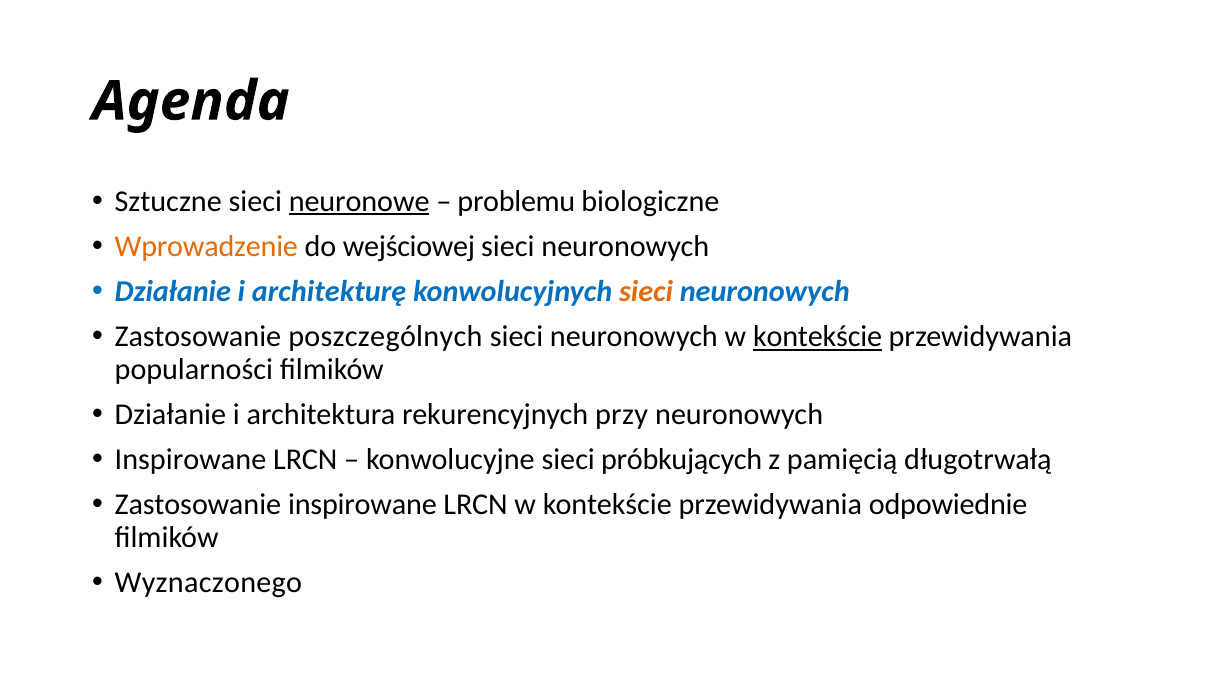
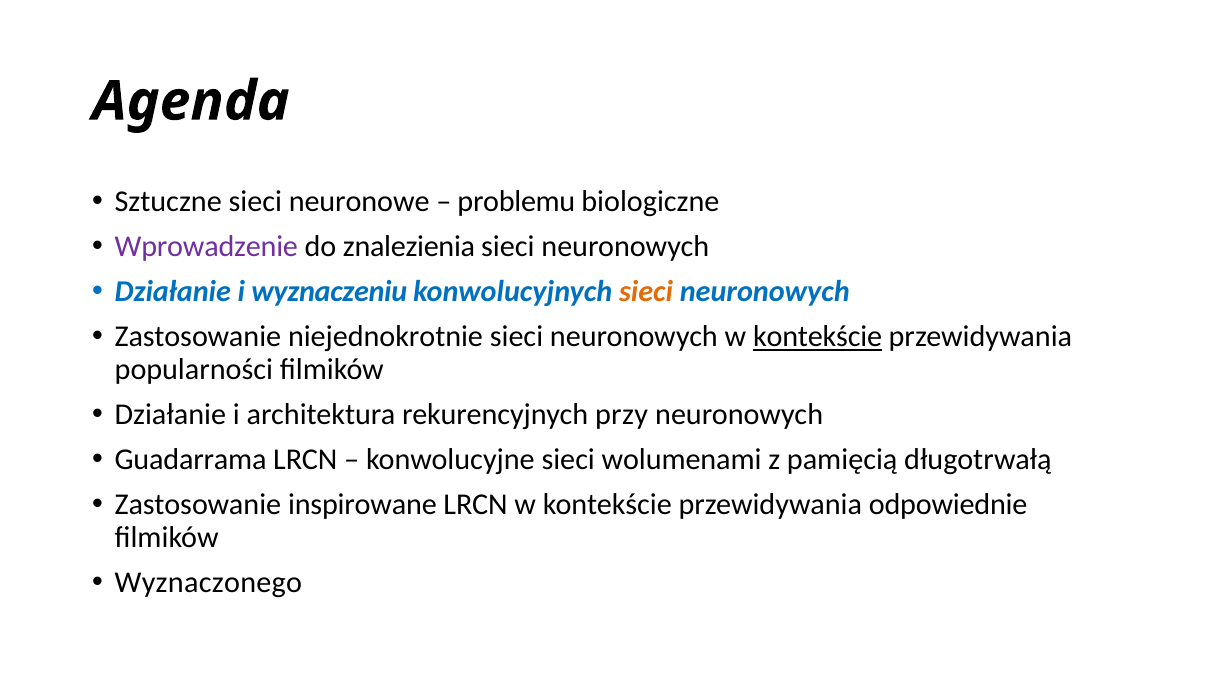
neuronowe underline: present -> none (359, 201)
Wprowadzenie colour: orange -> purple (206, 247)
wejściowej: wejściowej -> znalezienia (409, 247)
architekturę: architekturę -> wyznaczeniu (329, 292)
poszczególnych: poszczególnych -> niejednokrotnie (386, 337)
Inspirowane: Inspirowane -> Guadarrama (191, 460)
próbkujących: próbkujących -> wolumenami (682, 460)
